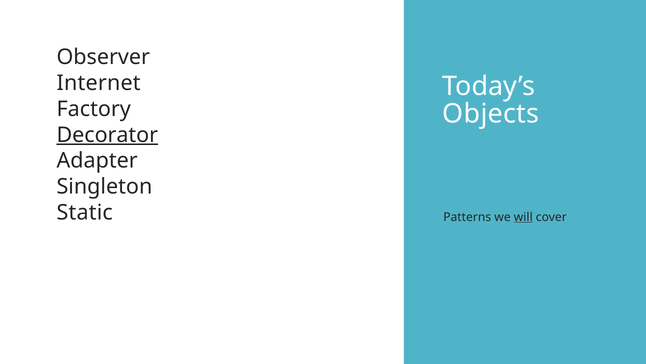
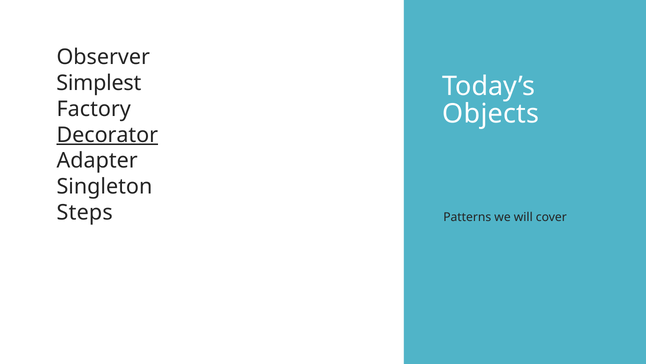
Internet: Internet -> Simplest (99, 83)
Static: Static -> Steps (85, 212)
will underline: present -> none (523, 217)
